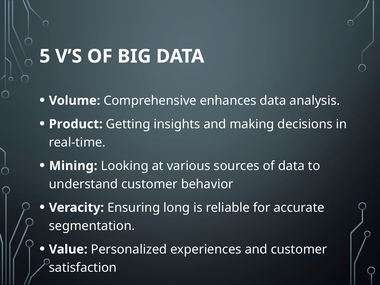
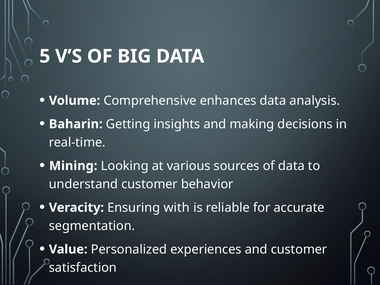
Product: Product -> Baharin (76, 124)
long: long -> with (177, 208)
